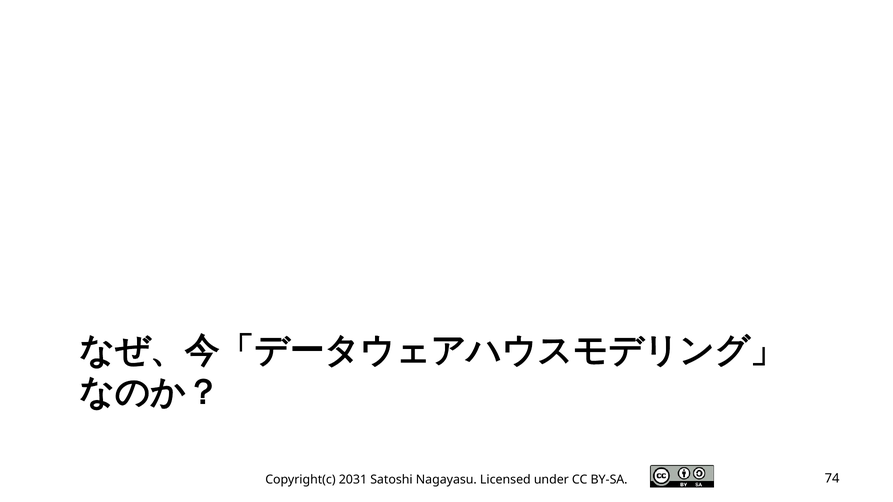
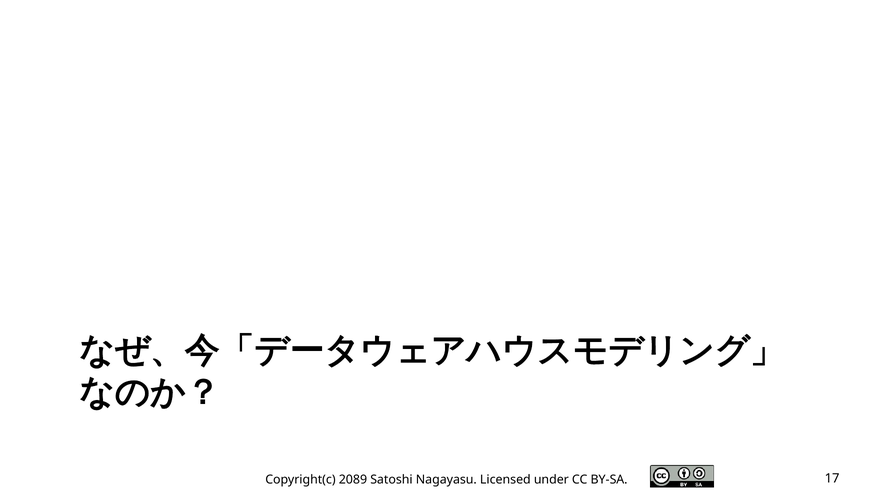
2031: 2031 -> 2089 (353, 480)
74: 74 -> 17 (832, 479)
